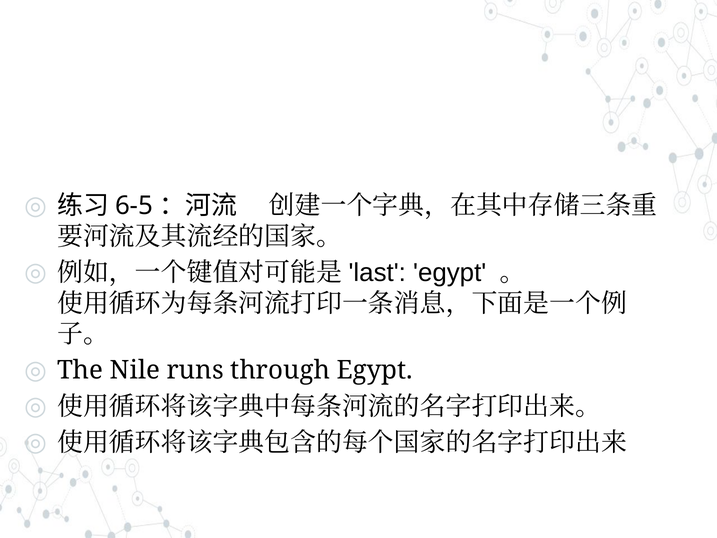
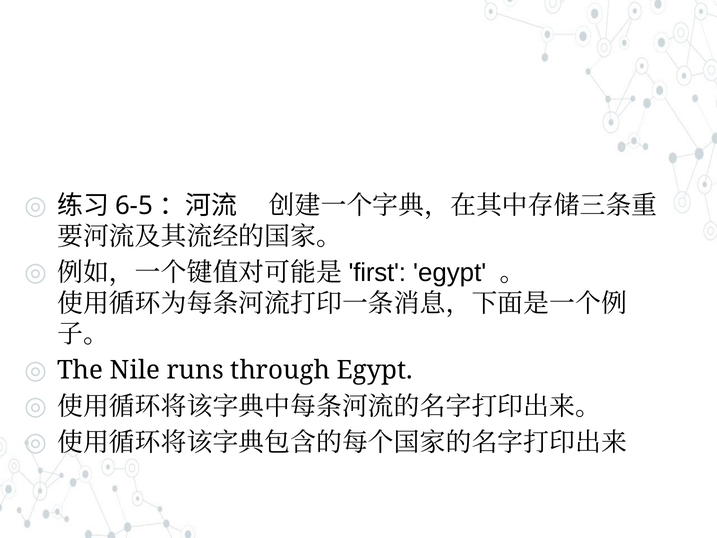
last: last -> first (377, 273)
